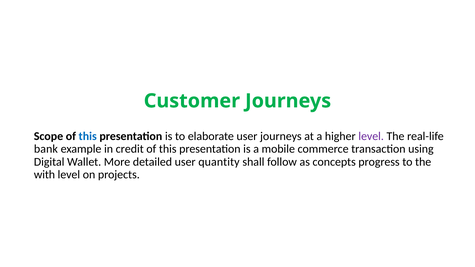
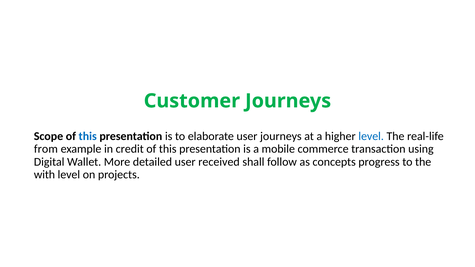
level colour: purple -> blue (371, 136)
bank: bank -> from (46, 149)
quantity: quantity -> received (219, 162)
